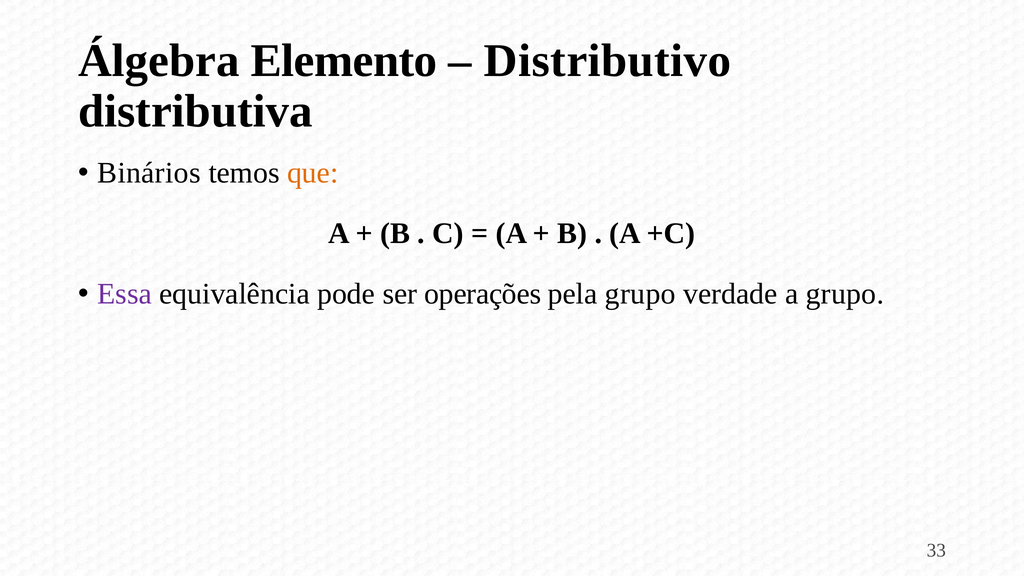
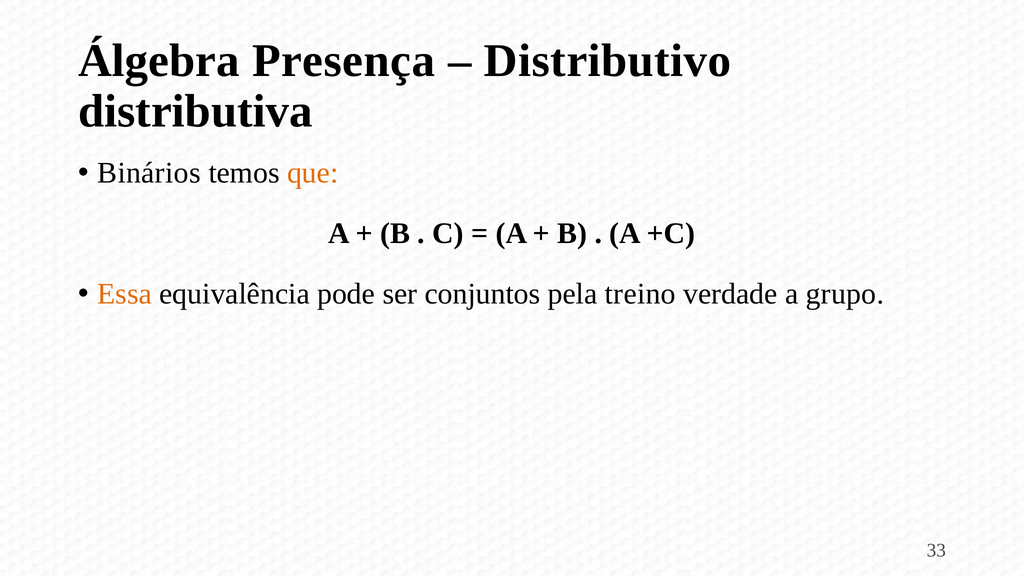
Elemento: Elemento -> Presença (344, 61)
Essa colour: purple -> orange (125, 294)
operações: operações -> conjuntos (483, 294)
pela grupo: grupo -> treino (640, 294)
